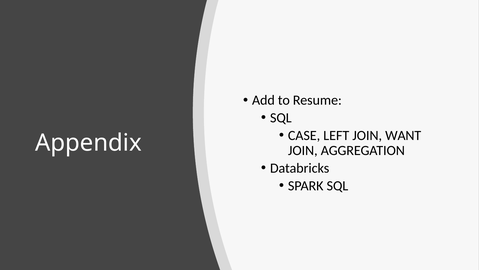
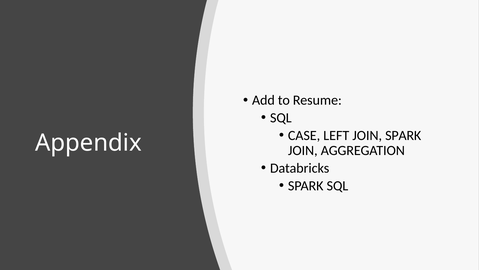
JOIN WANT: WANT -> SPARK (403, 135)
